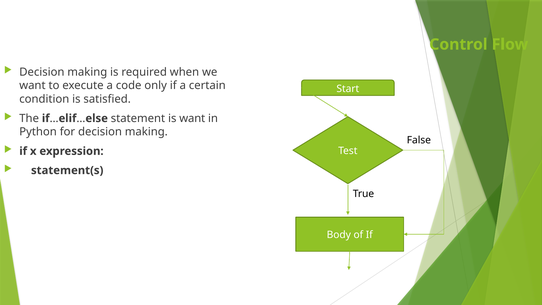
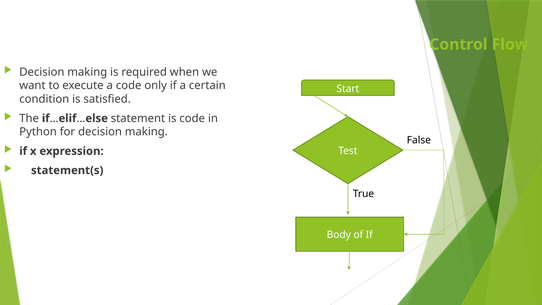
is want: want -> code (192, 118)
